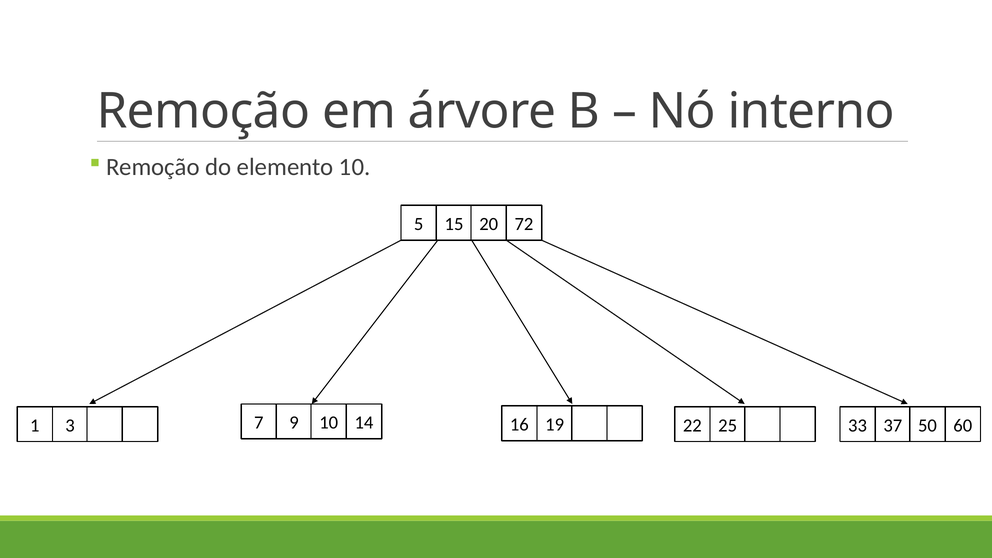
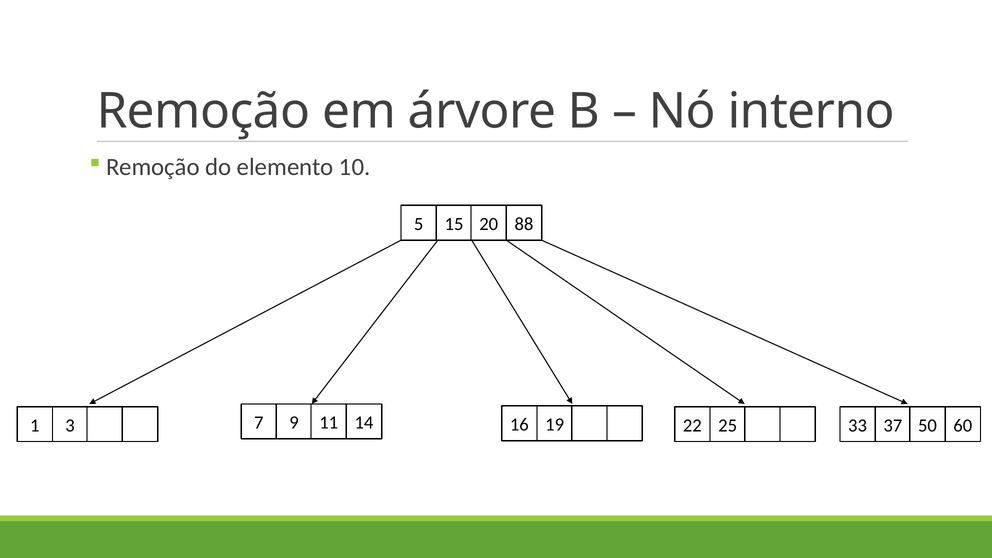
72: 72 -> 88 (524, 224)
9 10: 10 -> 11 (329, 423)
